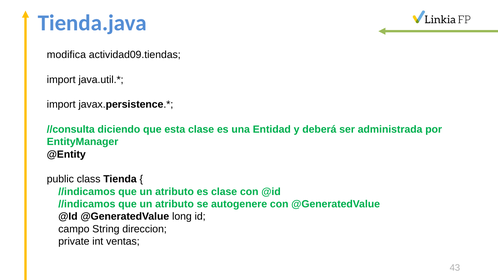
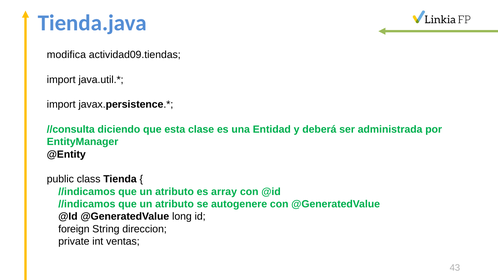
es clase: clase -> array (224, 192)
campo: campo -> foreign (74, 229)
